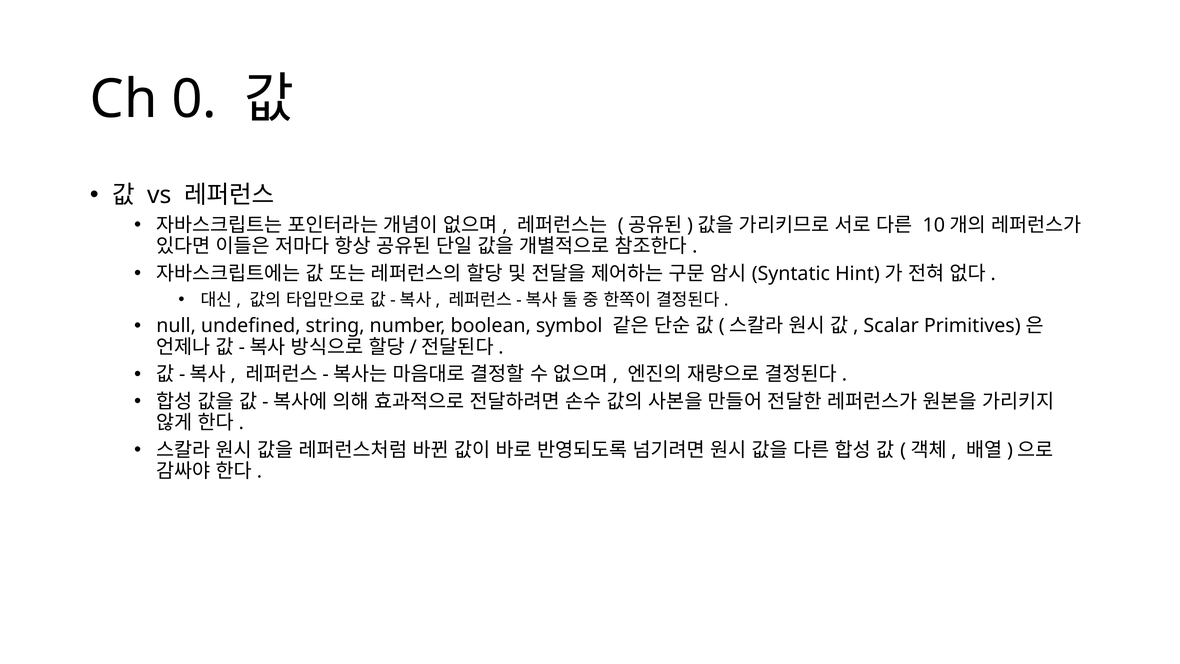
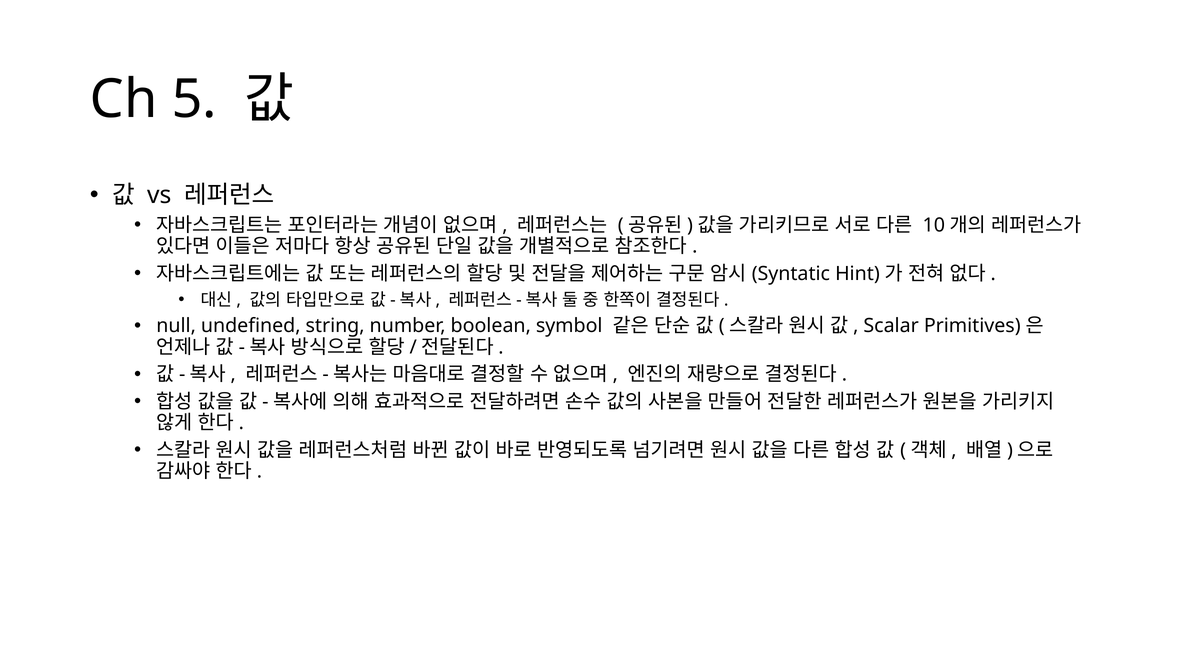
0: 0 -> 5 (194, 99)
